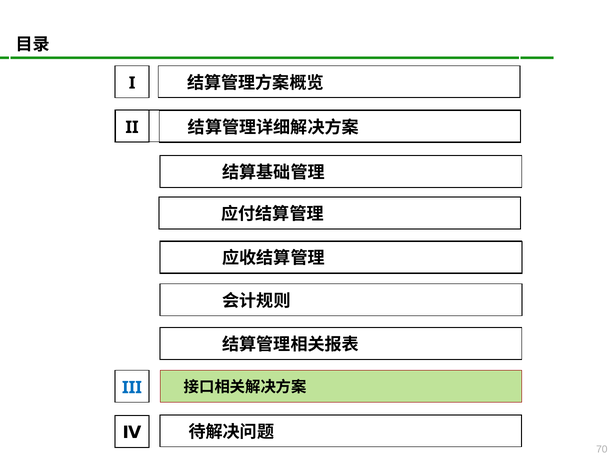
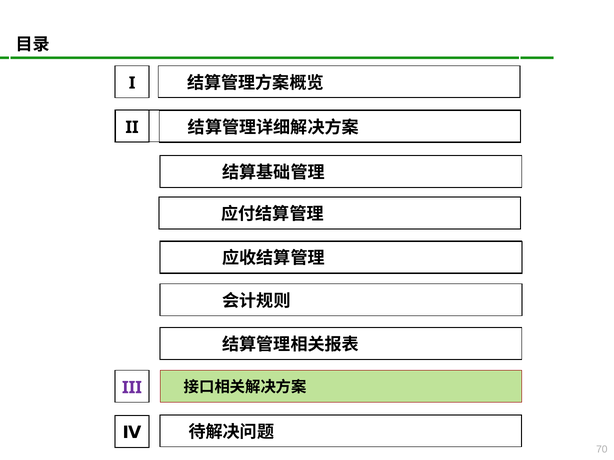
III colour: blue -> purple (132, 388)
